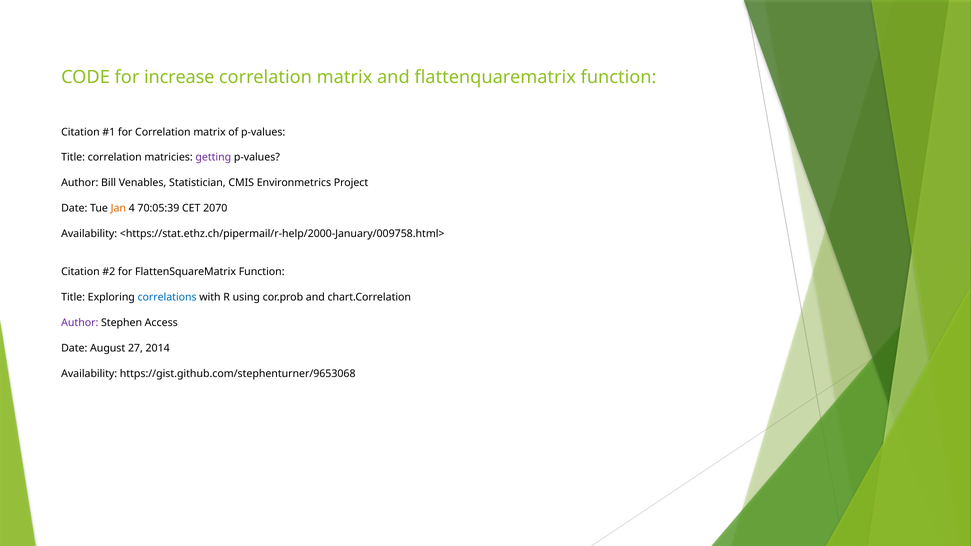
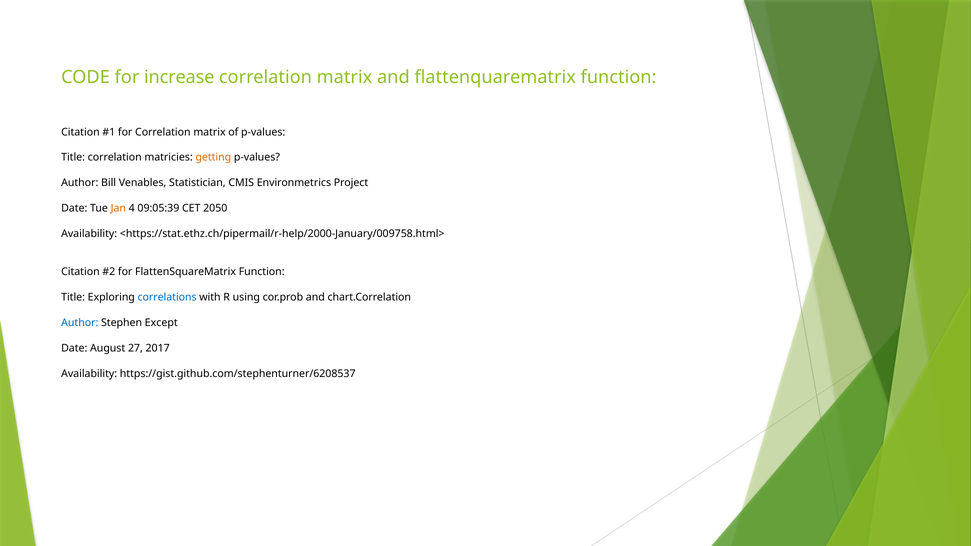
getting colour: purple -> orange (213, 158)
70:05:39: 70:05:39 -> 09:05:39 (158, 208)
2070: 2070 -> 2050 (215, 208)
Author colour: purple -> blue (80, 323)
Access: Access -> Except (161, 323)
2014: 2014 -> 2017 (158, 348)
https://gist.github.com/stephenturner/9653068: https://gist.github.com/stephenturner/9653068 -> https://gist.github.com/stephenturner/6208537 (238, 374)
